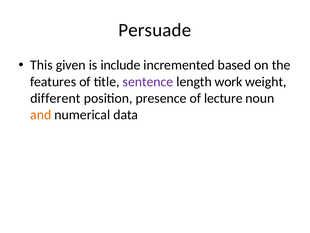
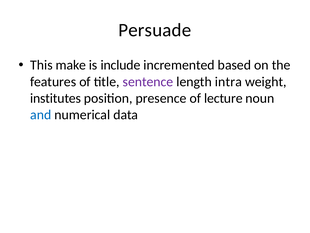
given: given -> make (71, 65)
work: work -> intra (228, 82)
different: different -> institutes (56, 98)
and colour: orange -> blue (41, 115)
